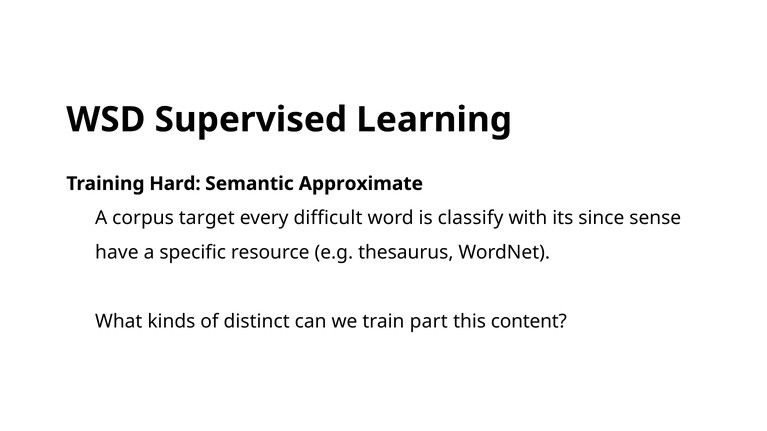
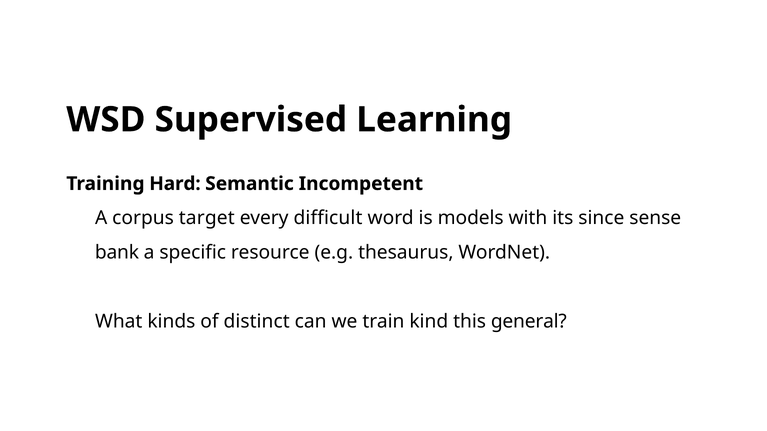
Approximate: Approximate -> Incompetent (361, 184)
classify: classify -> models (471, 218)
have: have -> bank (117, 253)
part: part -> kind (429, 322)
content: content -> general (529, 322)
